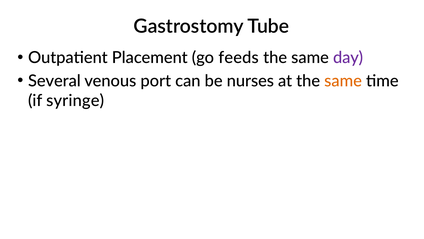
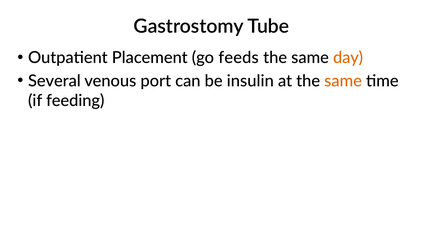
day colour: purple -> orange (348, 58)
nurses: nurses -> insulin (250, 81)
syringe: syringe -> feeding (75, 101)
